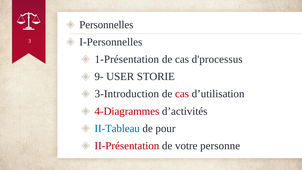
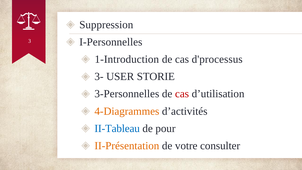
Personnelles: Personnelles -> Suppression (106, 25)
1-Présentation: 1-Présentation -> 1-Introduction (127, 59)
9-: 9- -> 3- (99, 77)
3-Introduction: 3-Introduction -> 3-Personnelles (127, 94)
4-Diagrammes colour: red -> orange (127, 111)
II-Présentation colour: red -> orange (127, 146)
personne: personne -> consulter (220, 146)
